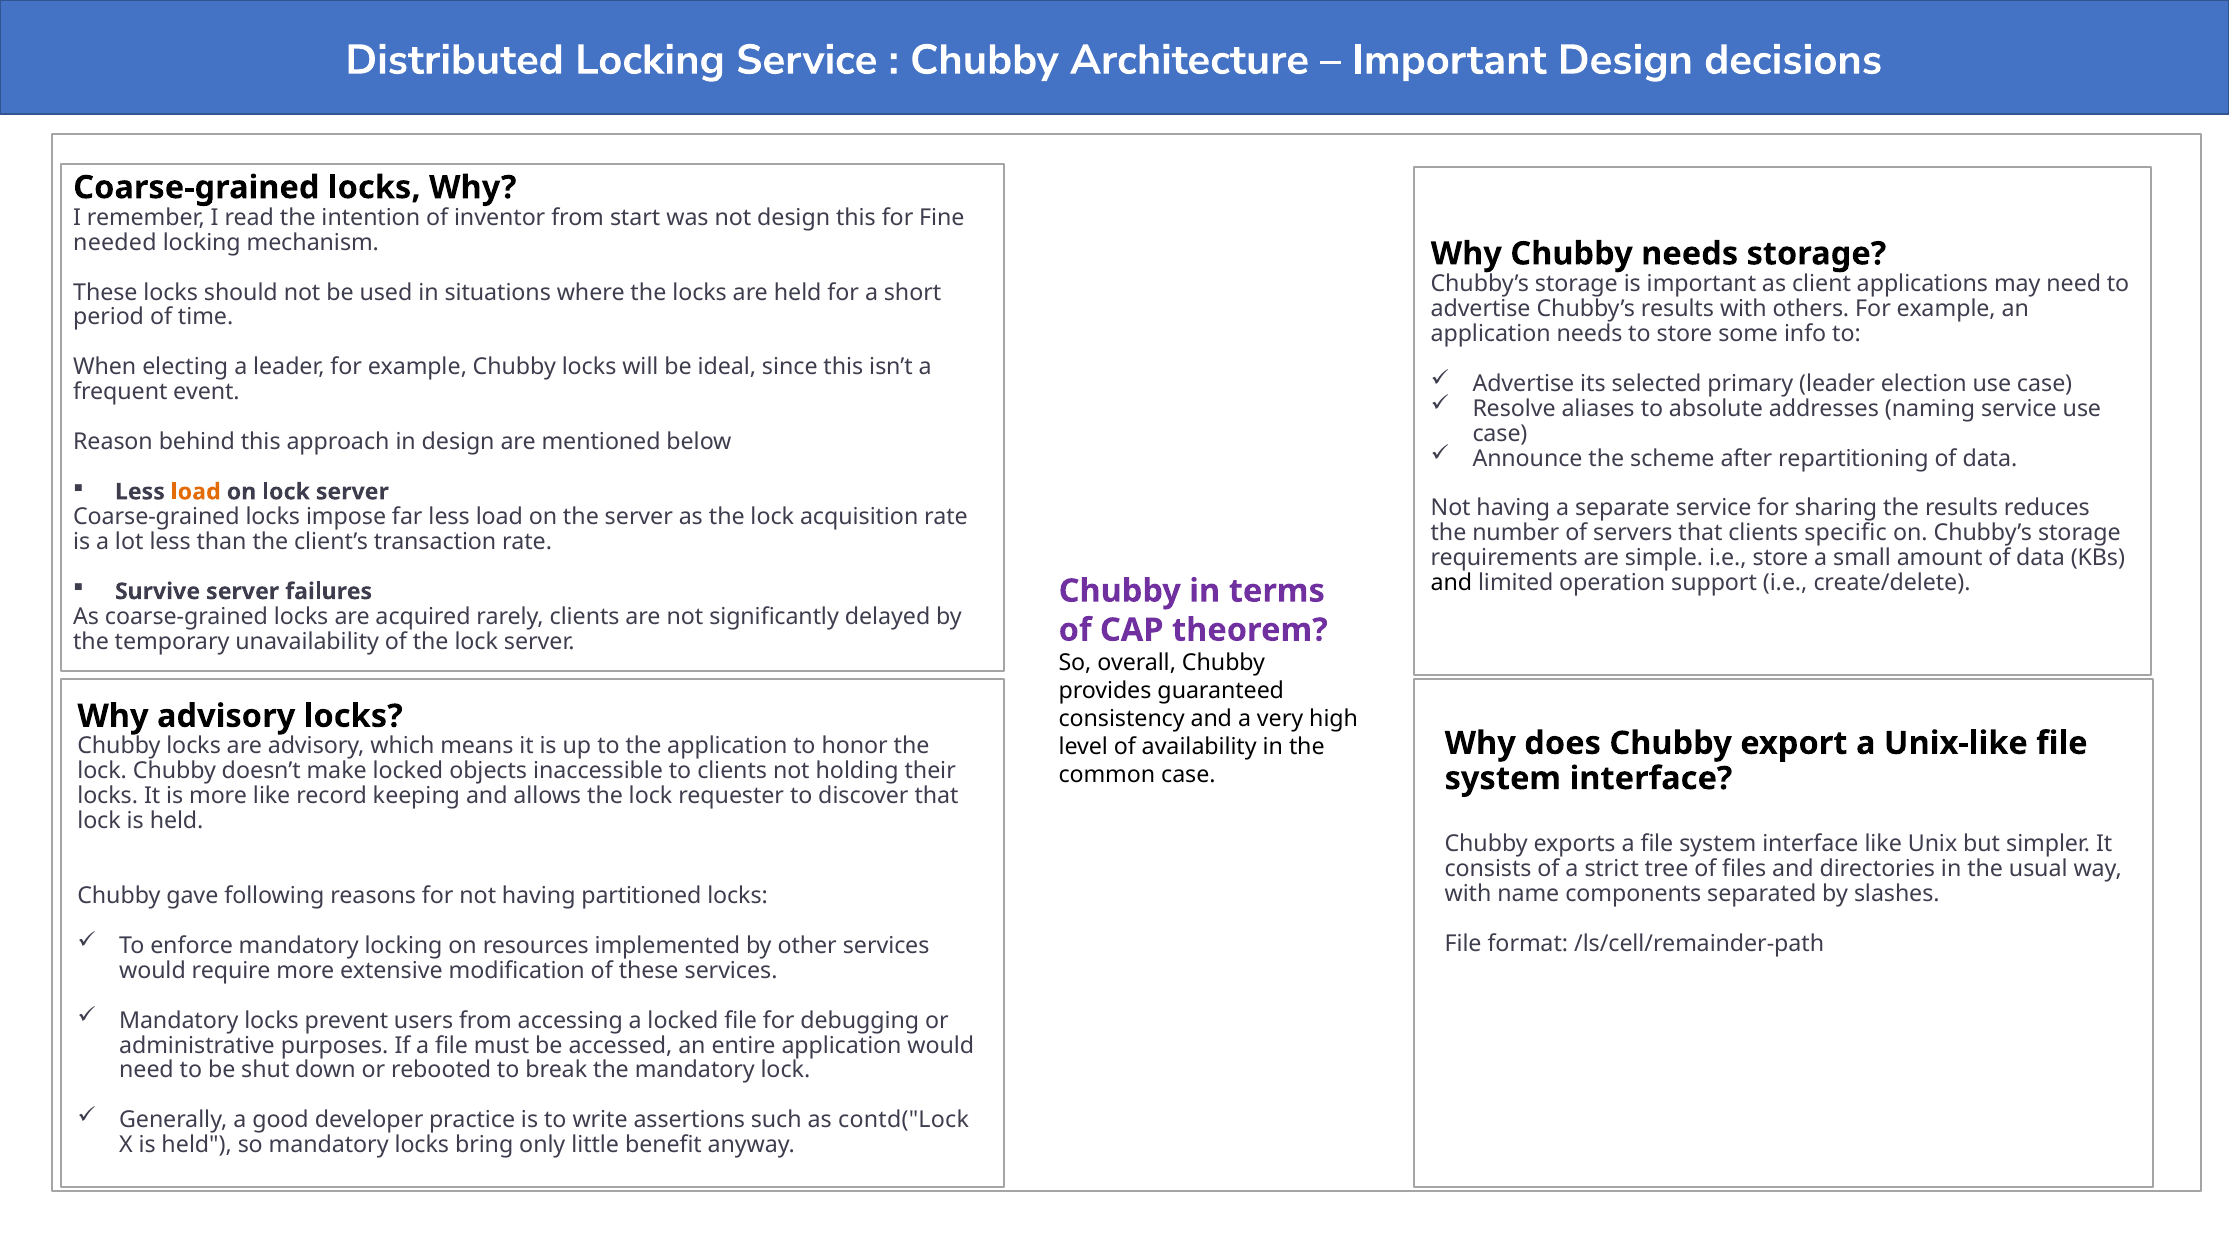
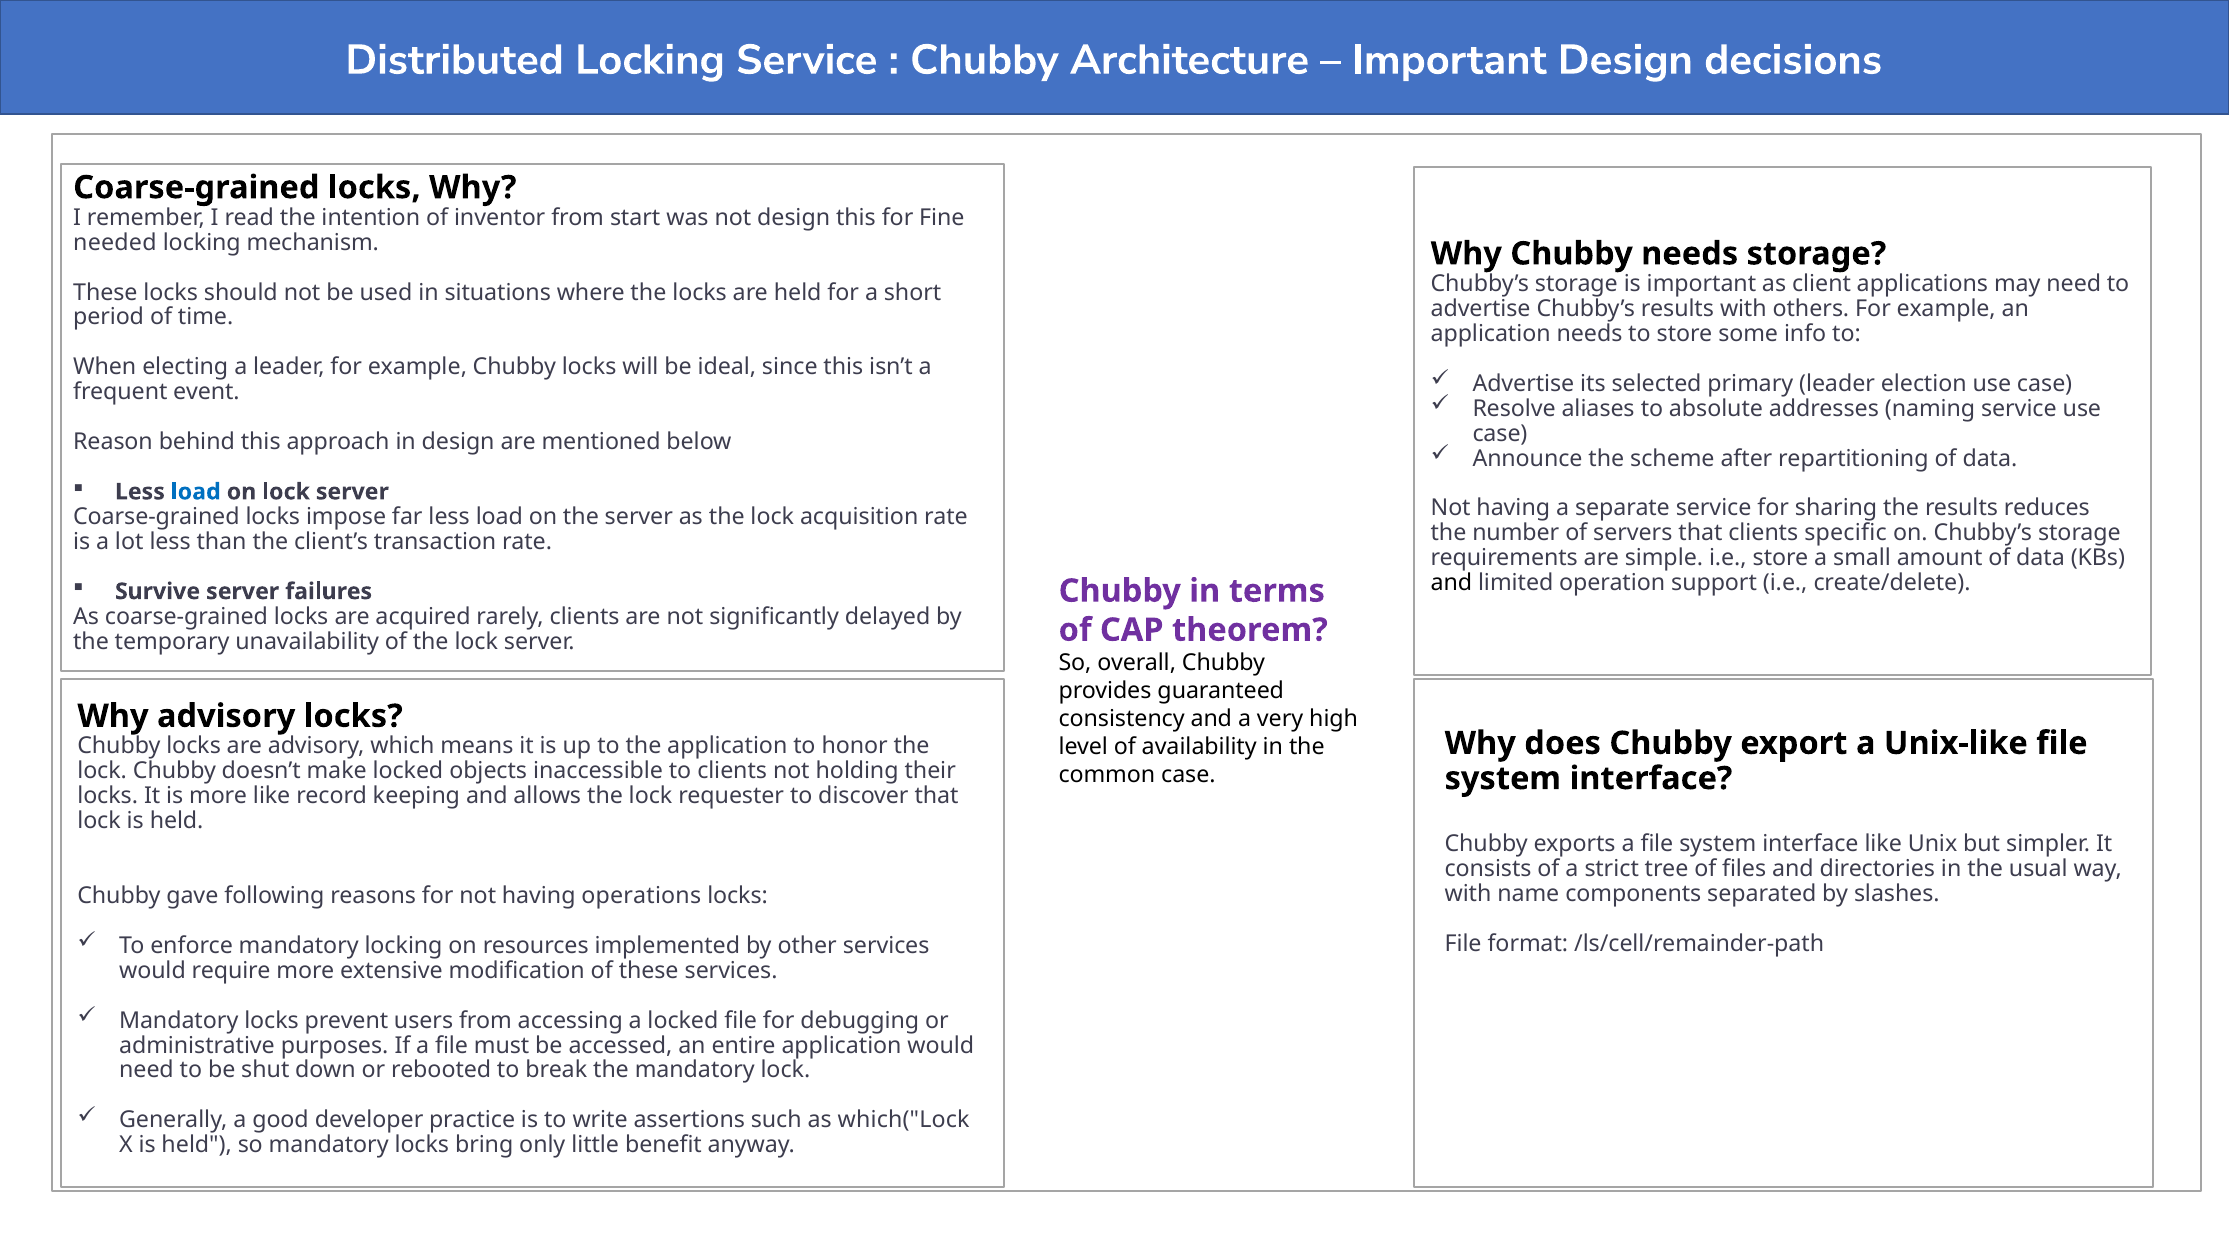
load colour: orange -> blue (196, 492)
partitioned: partitioned -> operations (641, 896)
contd("Lock: contd("Lock -> which("Lock (904, 1120)
